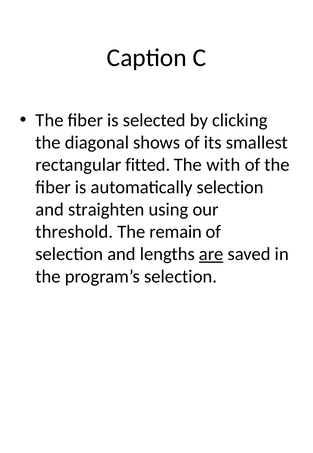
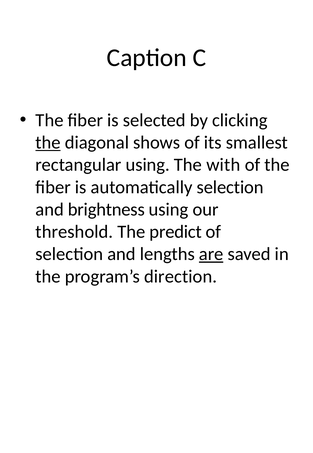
the underline: none -> present (48, 142)
rectangular fitted: fitted -> using (148, 165)
straighten: straighten -> brightness (106, 209)
remain: remain -> predict (176, 231)
program’s selection: selection -> direction (181, 276)
